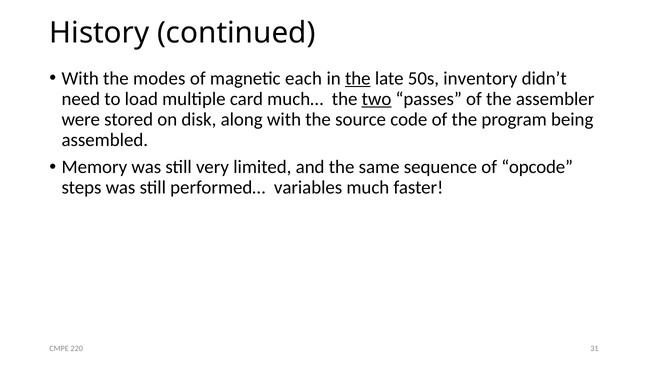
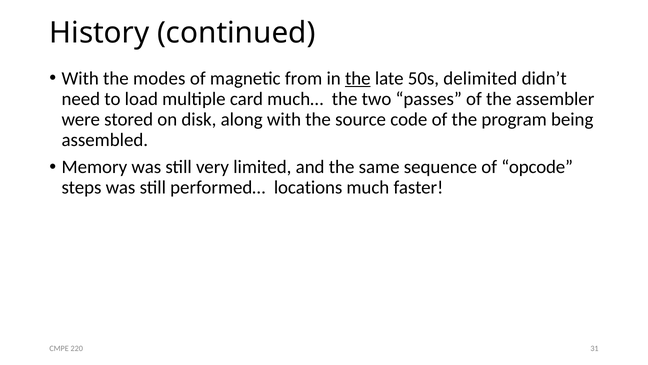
each: each -> from (304, 78)
inventory: inventory -> delimited (480, 78)
two underline: present -> none (377, 99)
variables: variables -> locations (308, 187)
